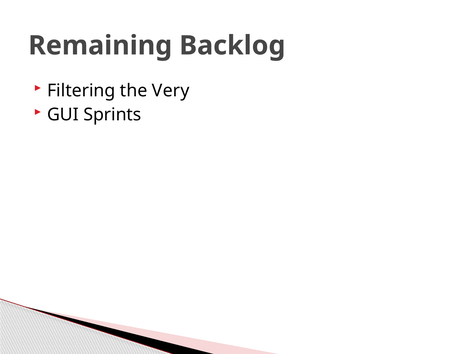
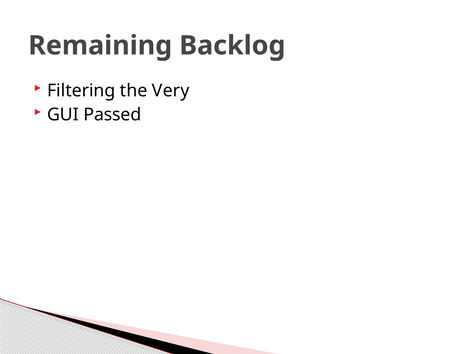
Sprints: Sprints -> Passed (112, 115)
